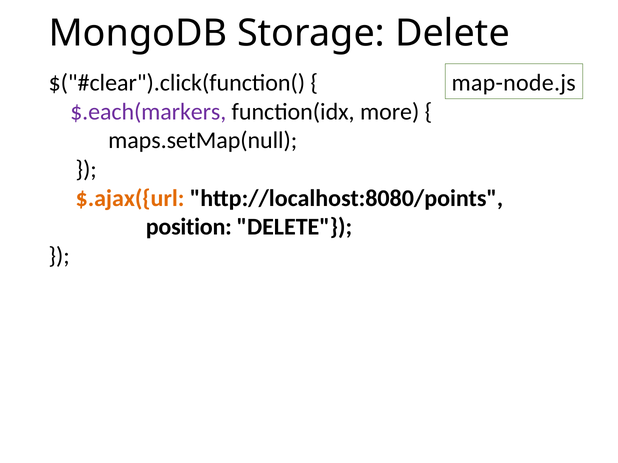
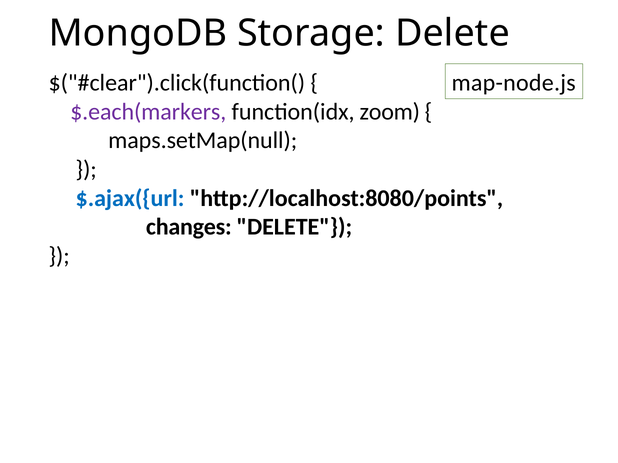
more: more -> zoom (390, 112)
$.ajax({url colour: orange -> blue (130, 198)
position: position -> changes (189, 227)
